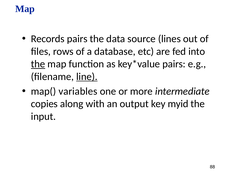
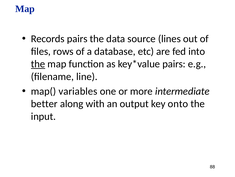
line underline: present -> none (87, 76)
copies: copies -> better (44, 103)
myid: myid -> onto (178, 103)
